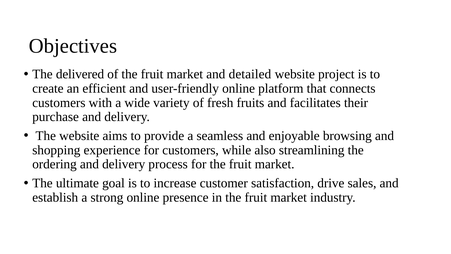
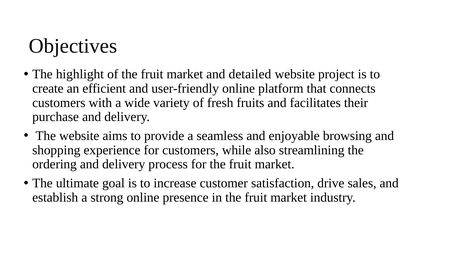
delivered: delivered -> highlight (80, 74)
